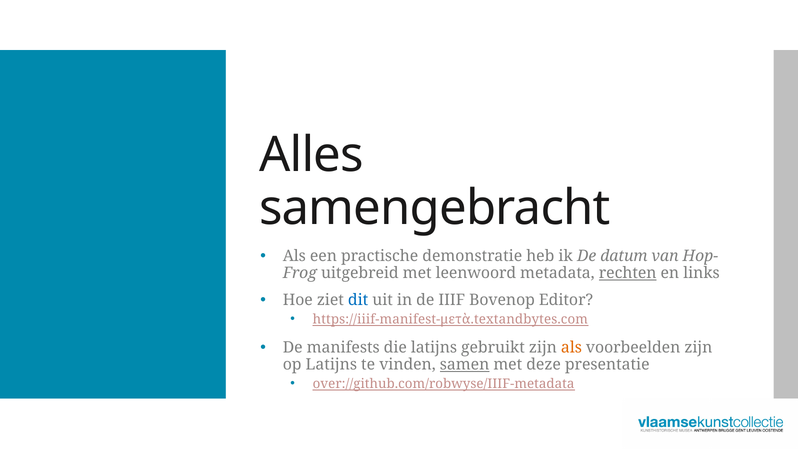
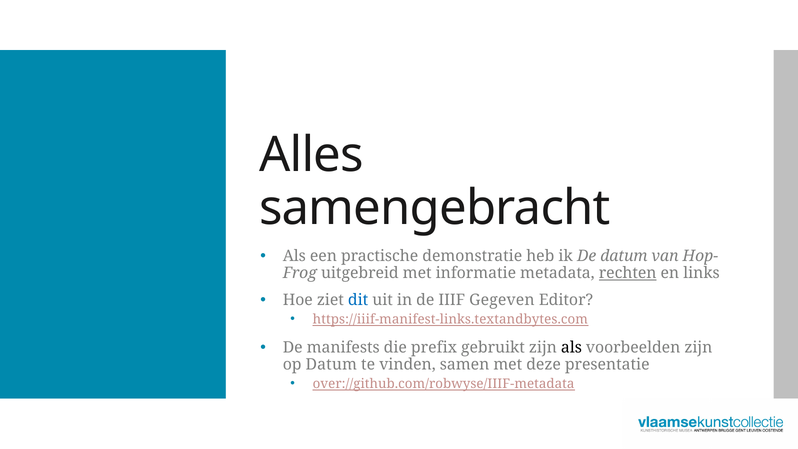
leenwoord: leenwoord -> informatie (476, 273)
Bovenop: Bovenop -> Gegeven (502, 300)
https://iiif-manifest-μετὰ.textandbytes.com: https://iiif-manifest-μετὰ.textandbytes.com -> https://iiif-manifest-links.textandbytes.com (450, 319)
die latijns: latijns -> prefix (434, 347)
als colour: orange -> black (571, 347)
op Latijns: Latijns -> Datum (331, 364)
samen underline: present -> none (465, 364)
